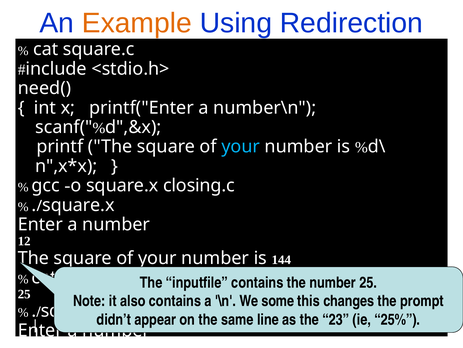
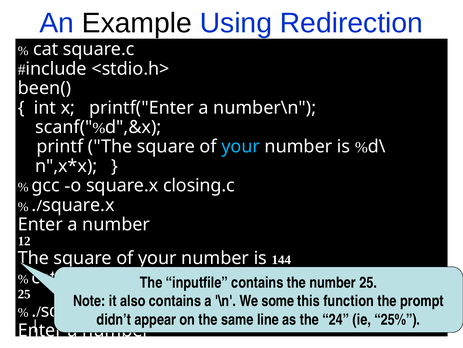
Example colour: orange -> black (137, 23)
need(: need( -> been( (44, 88)
changes: changes -> function (349, 301)
23: 23 -> 24 (336, 319)
